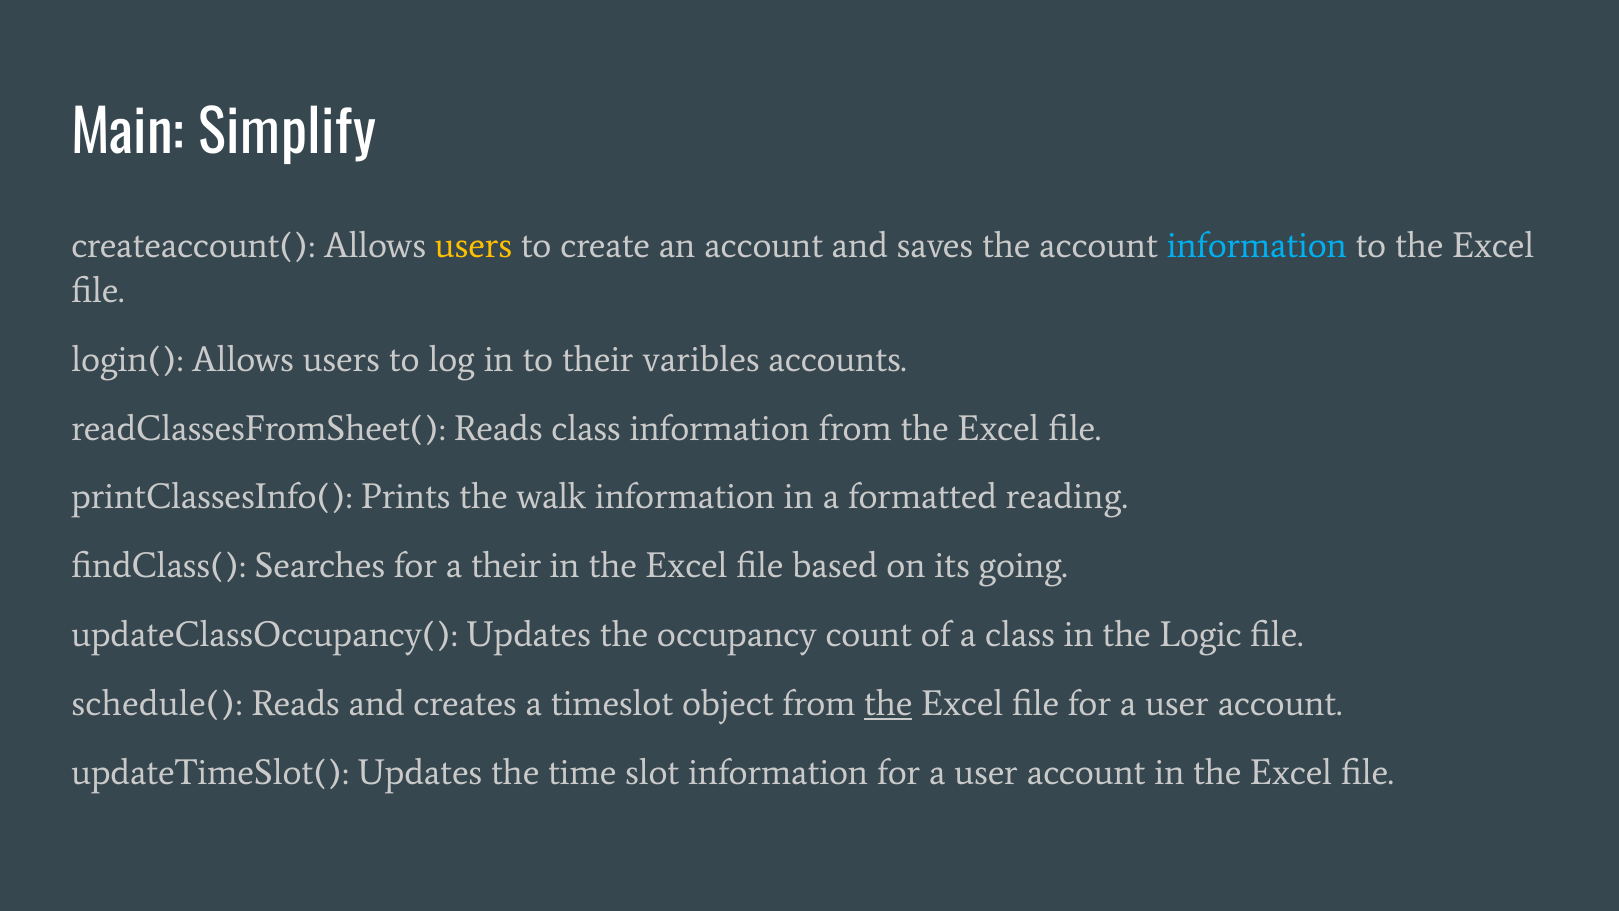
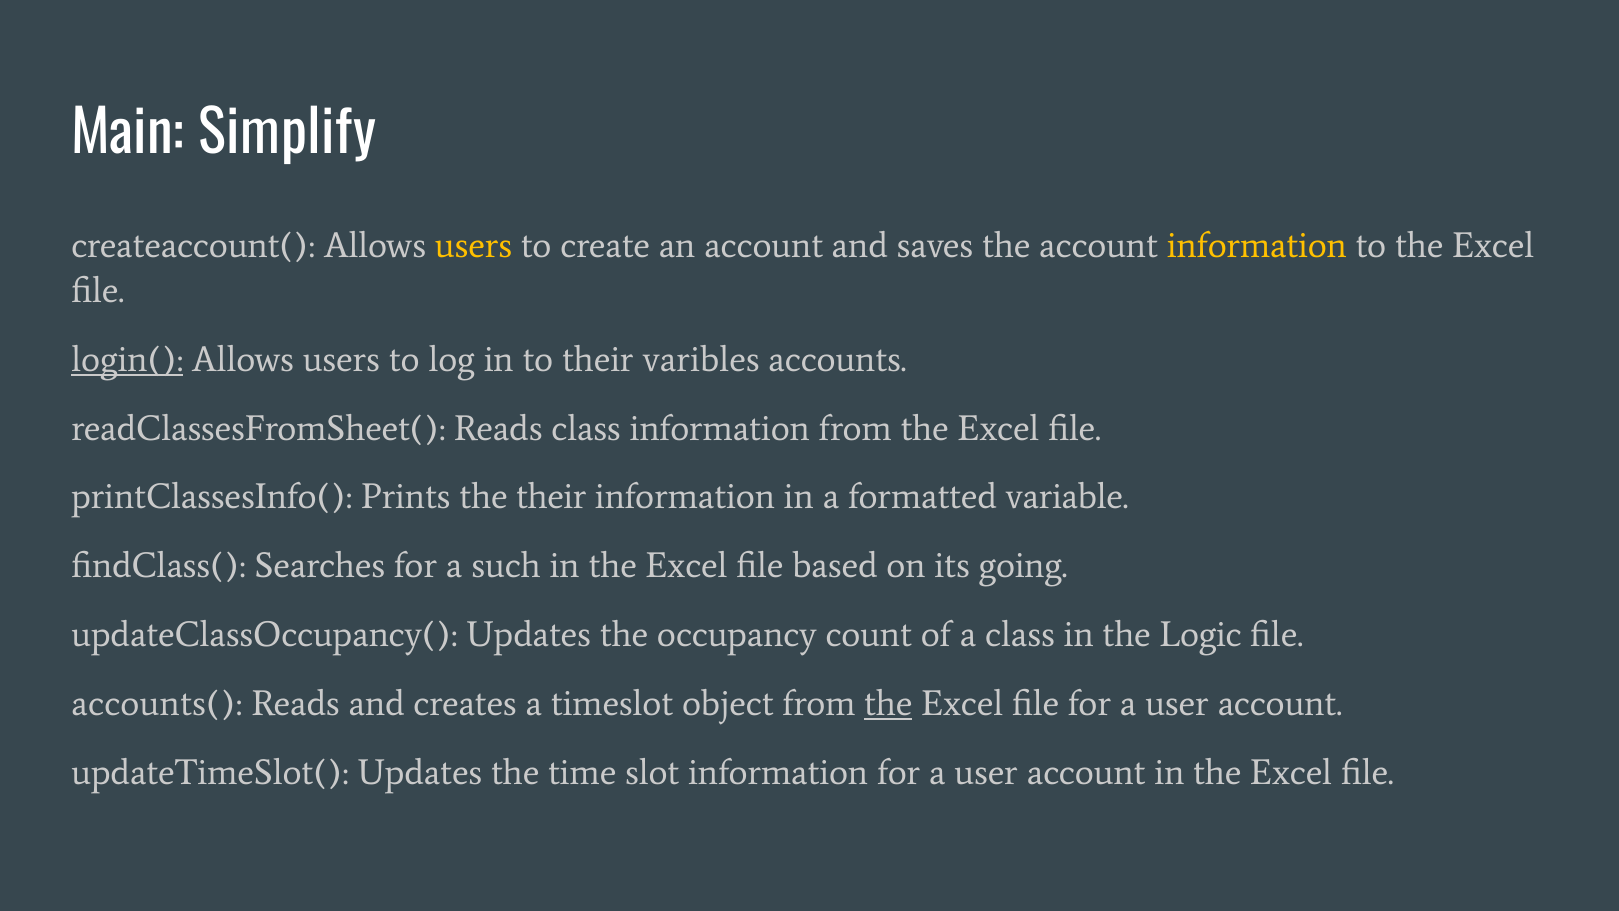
information colour: light blue -> yellow (1257, 246)
login( underline: none -> present (127, 359)
the walk: walk -> their (551, 497)
reading: reading -> variable (1067, 497)
a their: their -> such (506, 566)
schedule(: schedule( -> accounts( (157, 703)
